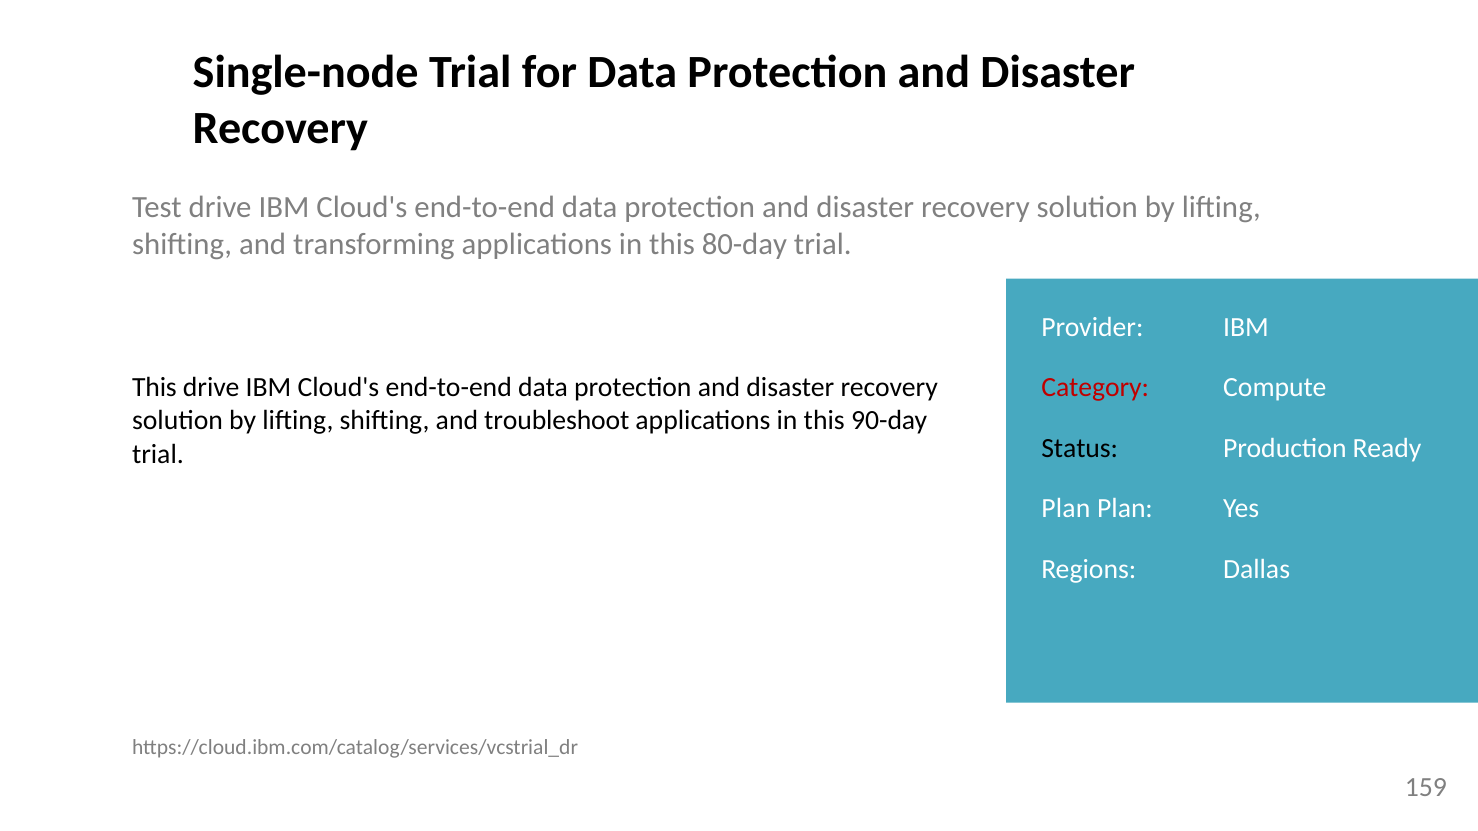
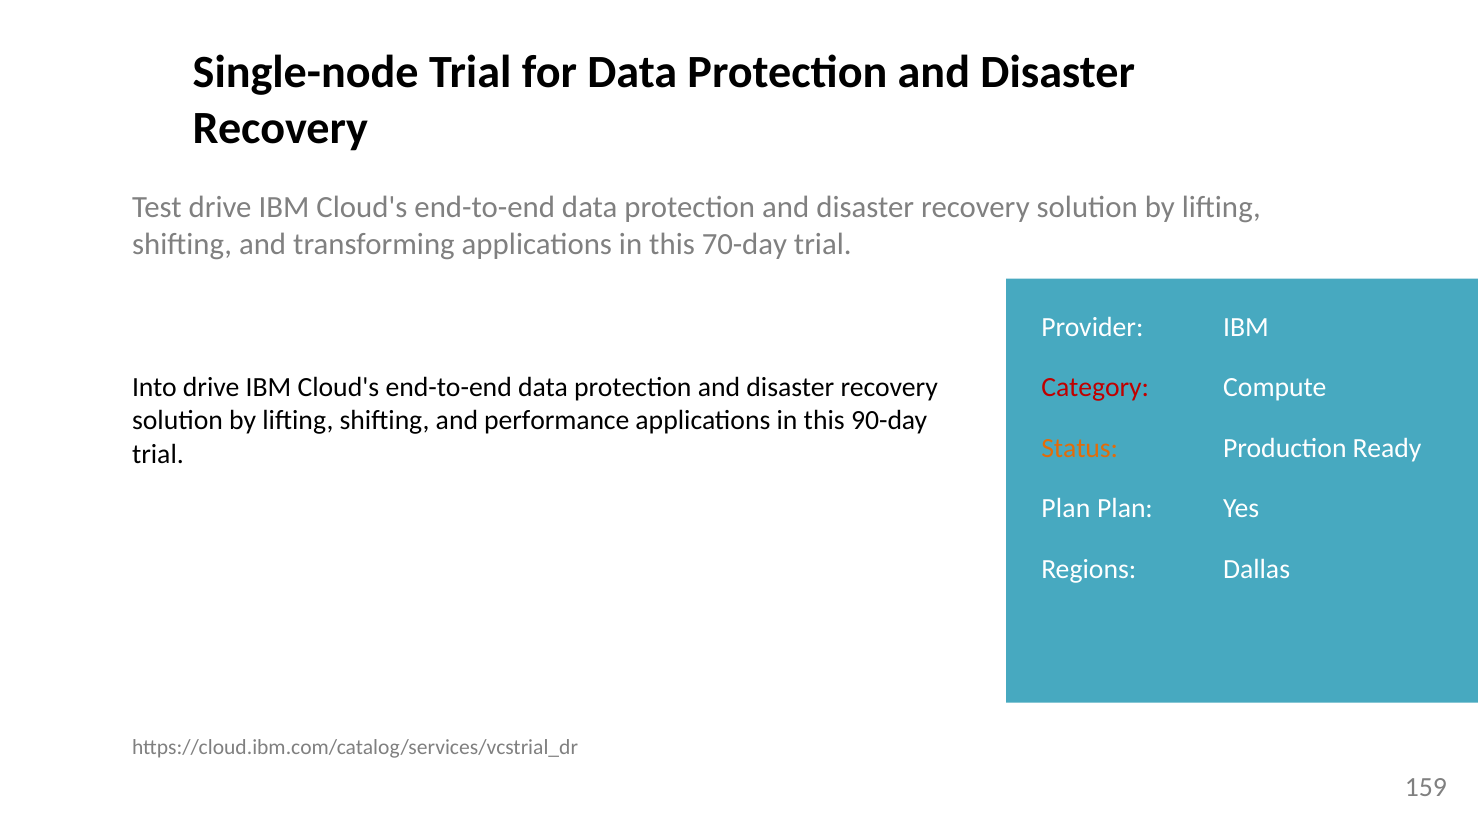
80-day: 80-day -> 70-day (744, 245)
This: This -> Into (154, 388)
troubleshoot: troubleshoot -> performance (557, 421)
Status colour: black -> orange (1080, 448)
